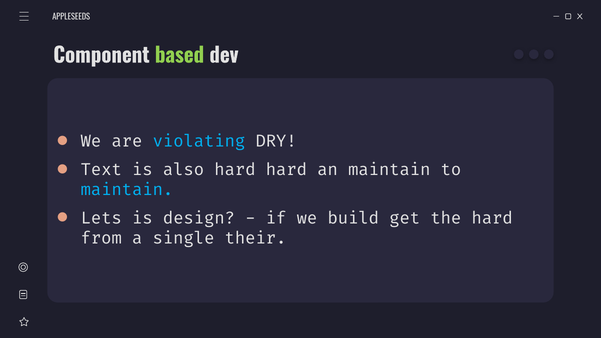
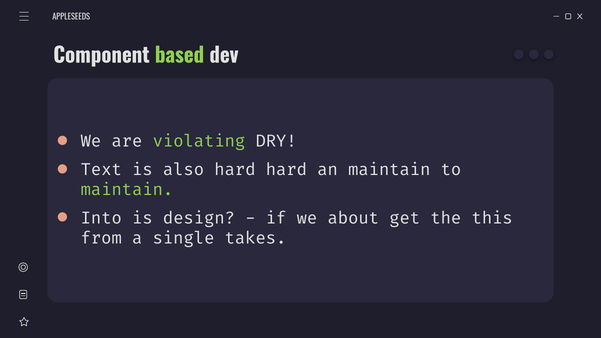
violating colour: light blue -> light green (199, 141)
maintain colour: light blue -> light green (127, 190)
Lets: Lets -> Into (101, 218)
build: build -> about (353, 218)
the hard: hard -> this (492, 218)
their: their -> takes (256, 238)
